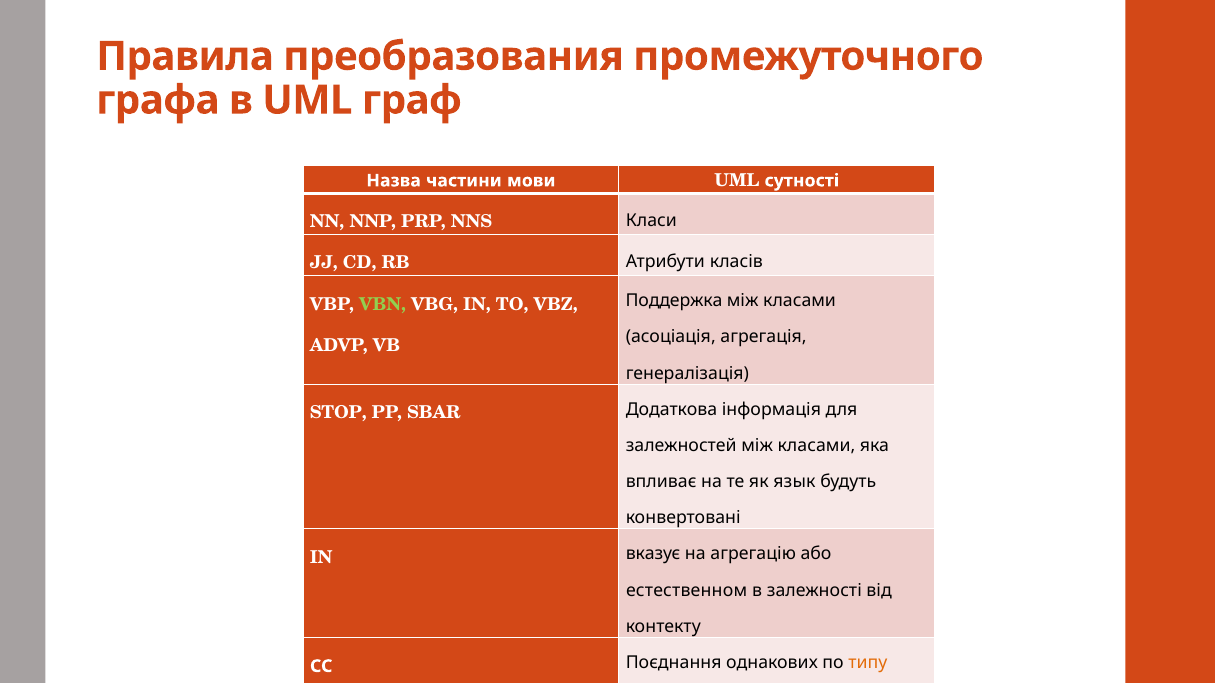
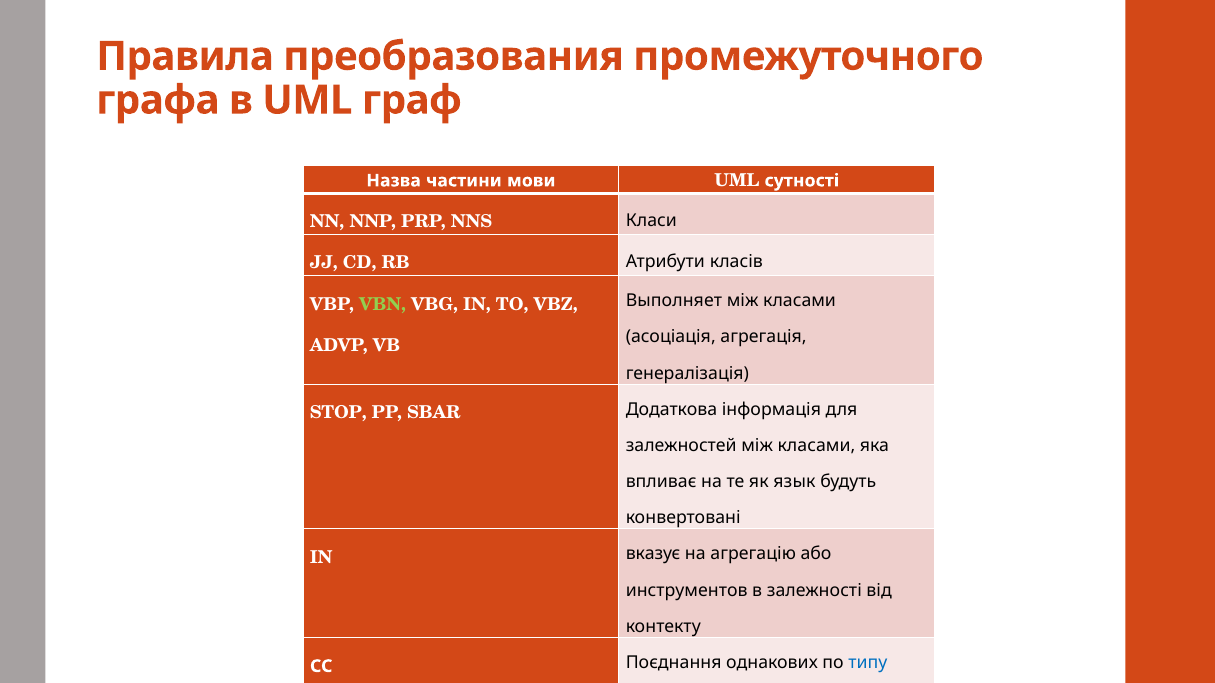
Поддержка: Поддержка -> Выполняет (674, 301)
естественном: естественном -> инструментов (687, 591)
типу colour: orange -> blue (868, 663)
